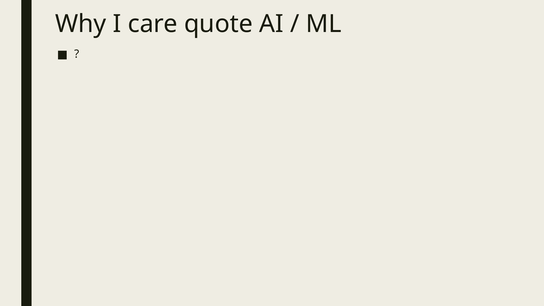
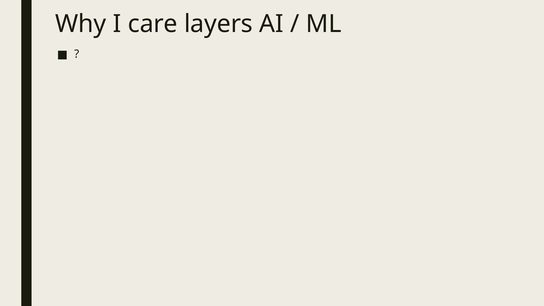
quote: quote -> layers (218, 24)
